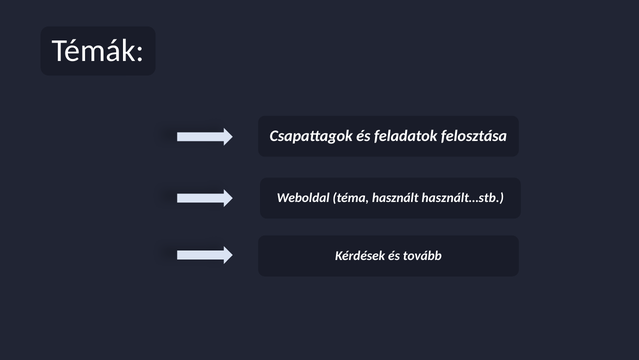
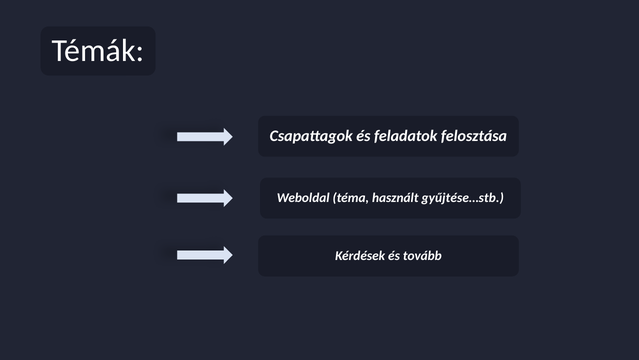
használt…stb: használt…stb -> gyűjtése…stb (463, 198)
